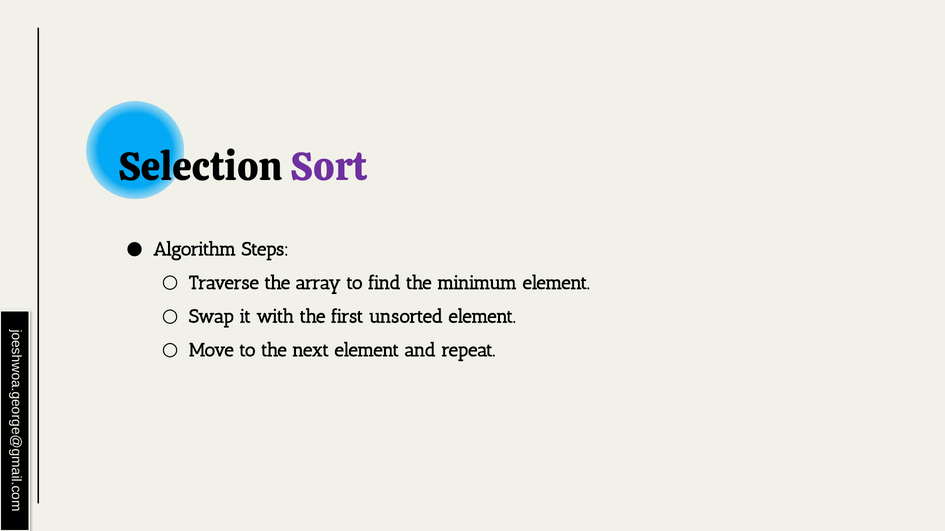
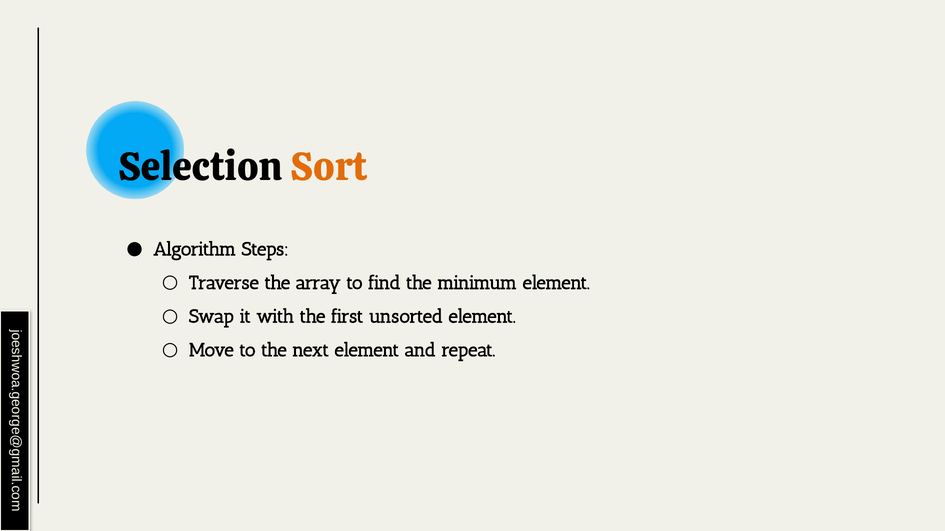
Sort colour: purple -> orange (329, 167)
